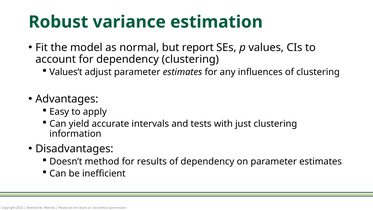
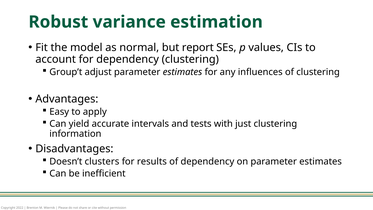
Values’t: Values’t -> Group’t (66, 72)
method: method -> clusters (102, 161)
